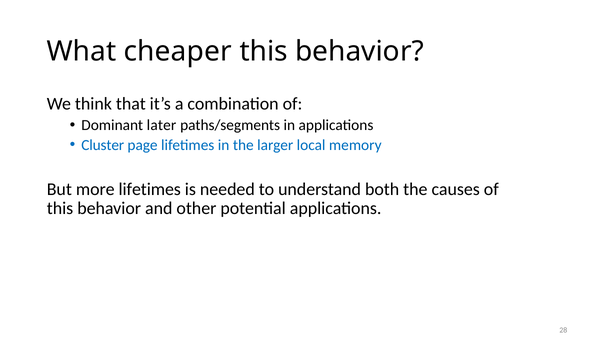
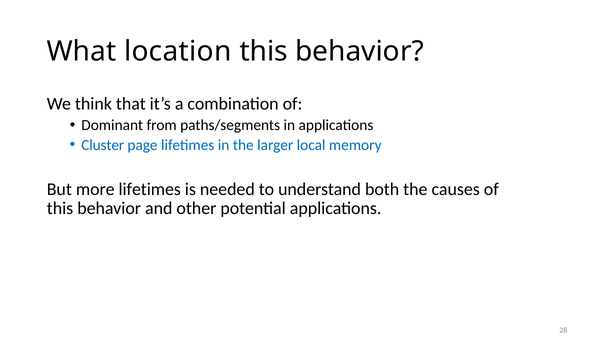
cheaper: cheaper -> location (178, 52)
later: later -> from (162, 125)
